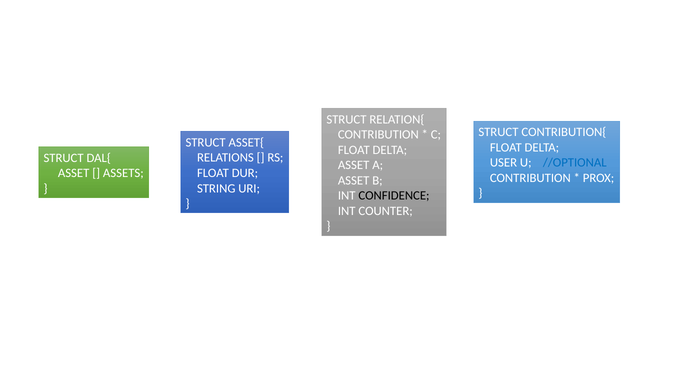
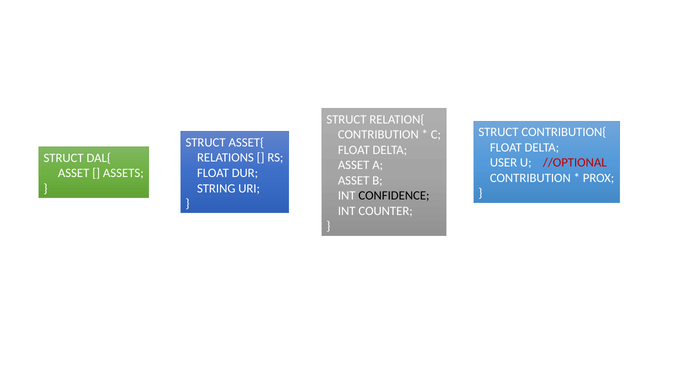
//OPTIONAL colour: blue -> red (575, 163)
